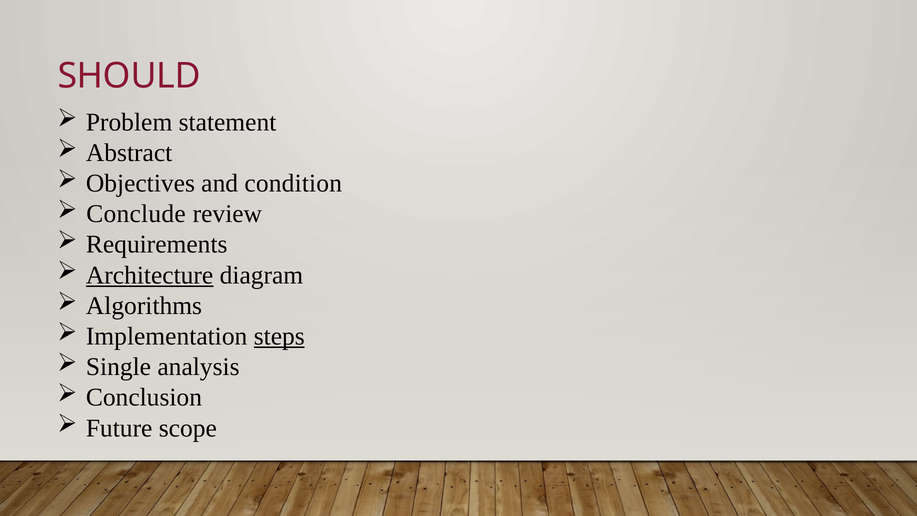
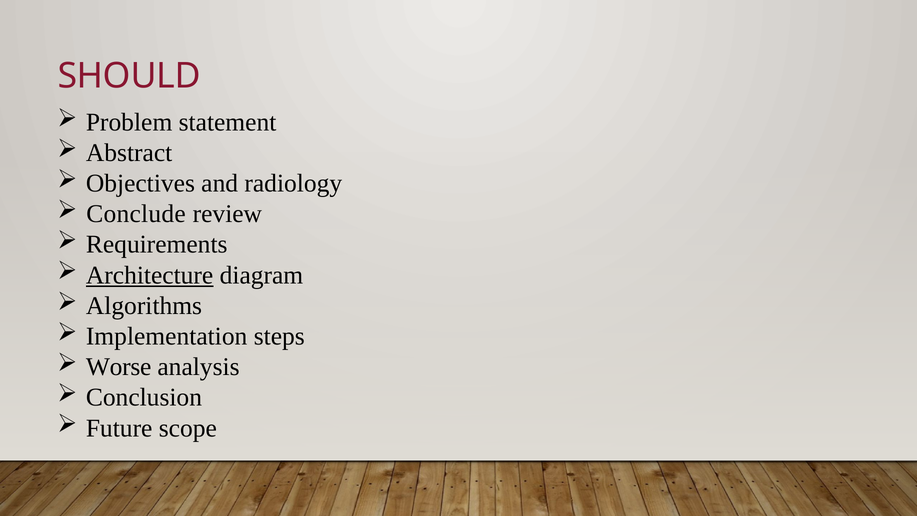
condition: condition -> radiology (293, 183)
steps underline: present -> none (279, 336)
Single: Single -> Worse (119, 367)
